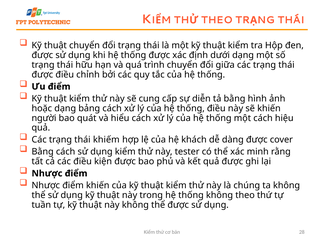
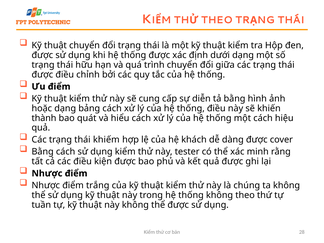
người: người -> thành (44, 118)
điểm khiến: khiến -> trắng (98, 185)
